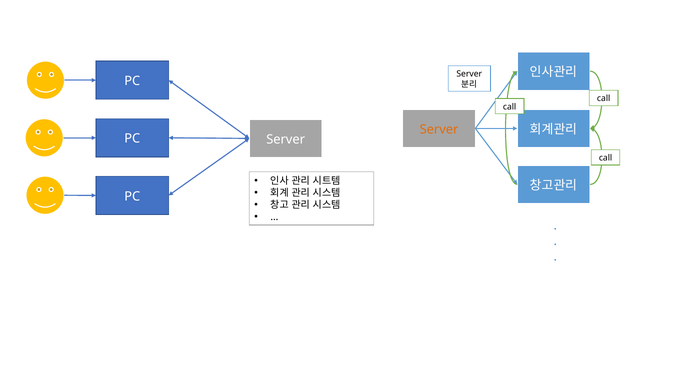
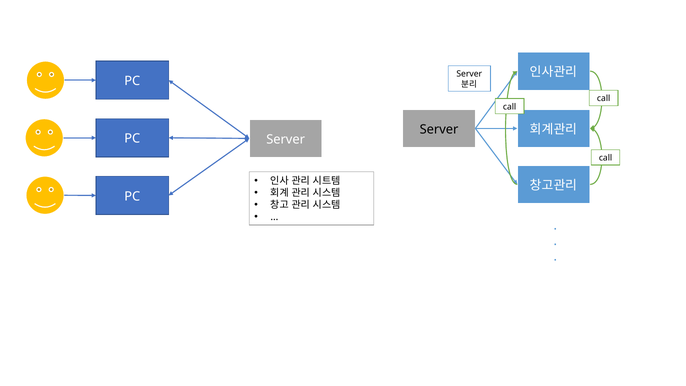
Server colour: orange -> black (439, 129)
